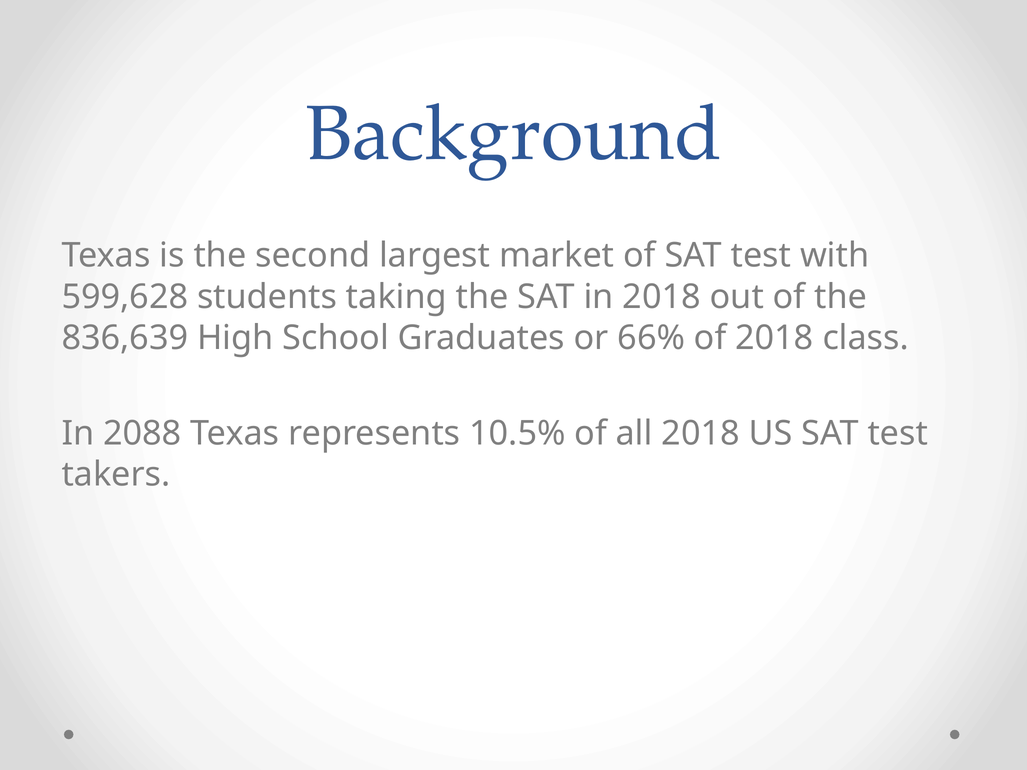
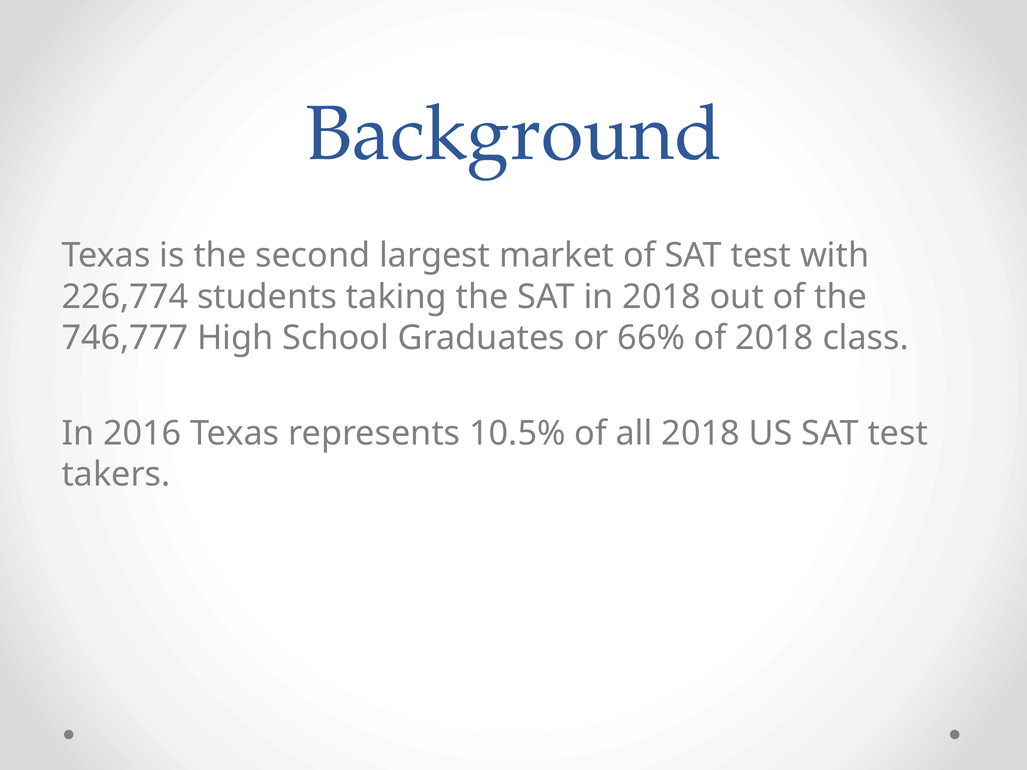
599,628: 599,628 -> 226,774 (125, 297)
836,639: 836,639 -> 746,777 (125, 338)
2088: 2088 -> 2016 (142, 434)
